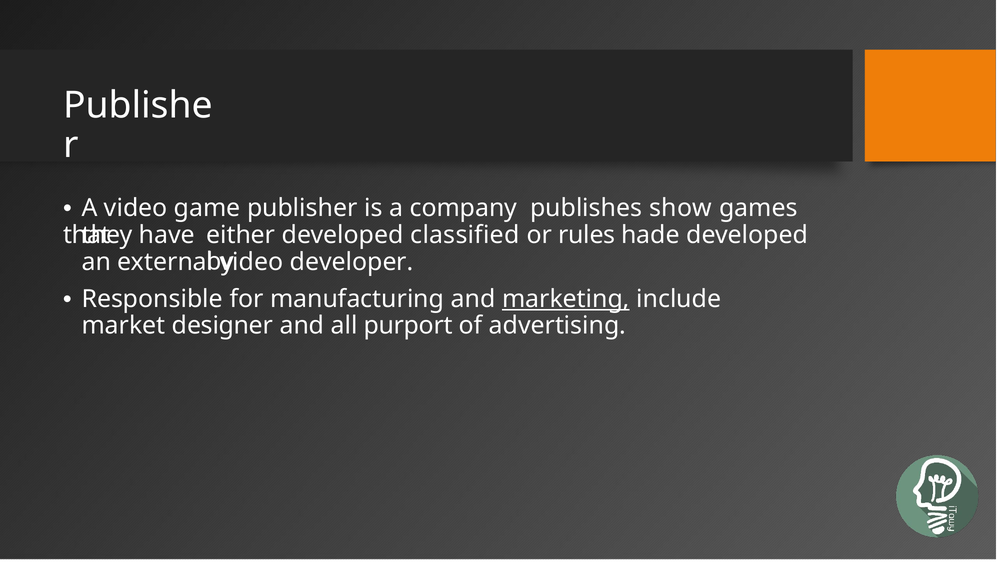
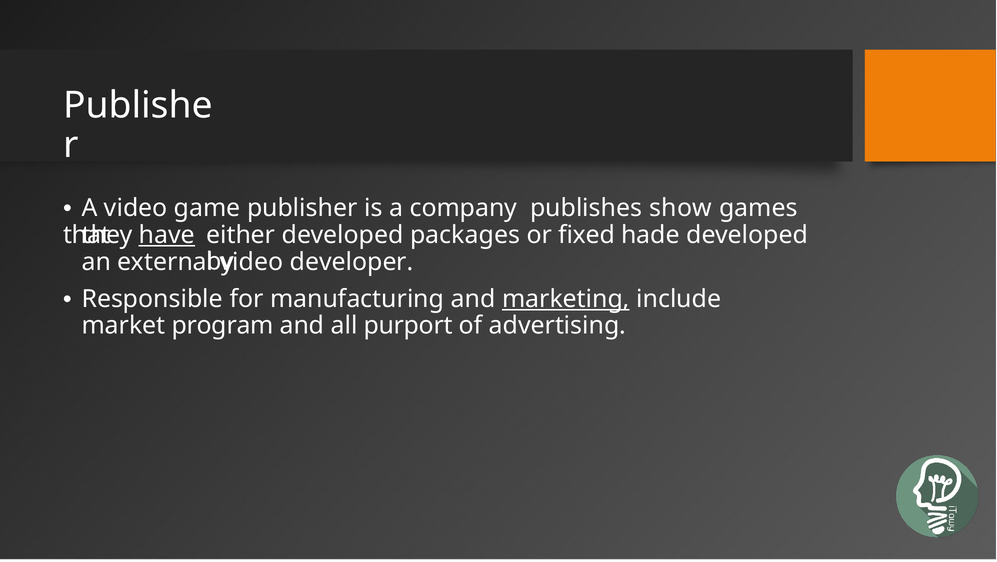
have underline: none -> present (167, 235)
classified: classified -> packages (465, 235)
rules: rules -> fixed (587, 235)
designer: designer -> program (223, 326)
